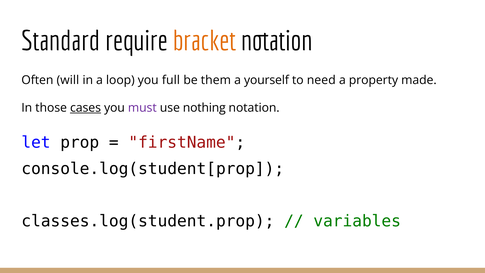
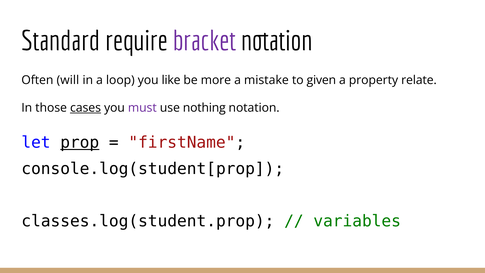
bracket colour: orange -> purple (205, 41)
full: full -> like (171, 80)
them: them -> more (216, 80)
yourself: yourself -> mistake (266, 80)
need: need -> given (321, 80)
made: made -> relate (419, 80)
prop underline: none -> present (80, 142)
